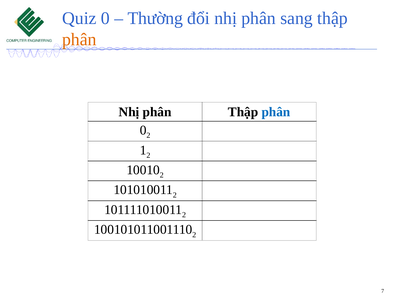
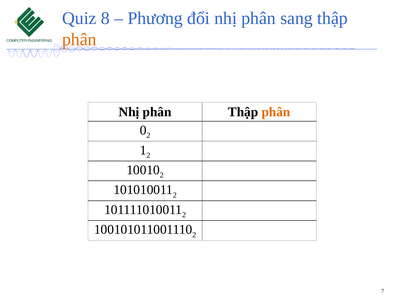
Quiz 0: 0 -> 8 (105, 18)
Thường: Thường -> Phương (155, 18)
phân colour: blue -> orange (276, 112)
